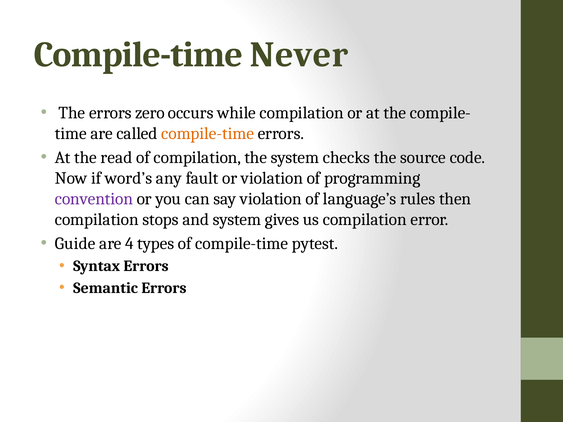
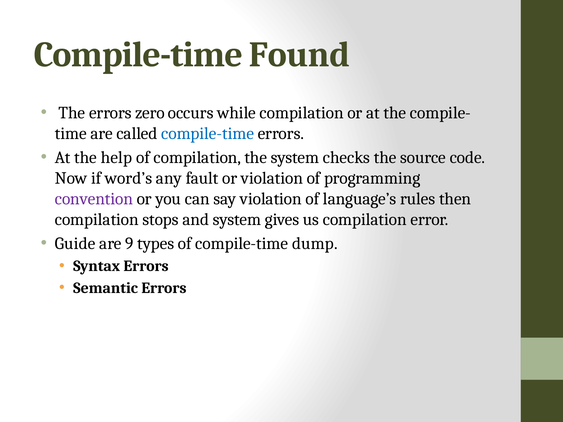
Never: Never -> Found (299, 55)
compile-time colour: orange -> blue (208, 133)
read: read -> help (116, 158)
4: 4 -> 9 (129, 244)
pytest: pytest -> dump (315, 244)
